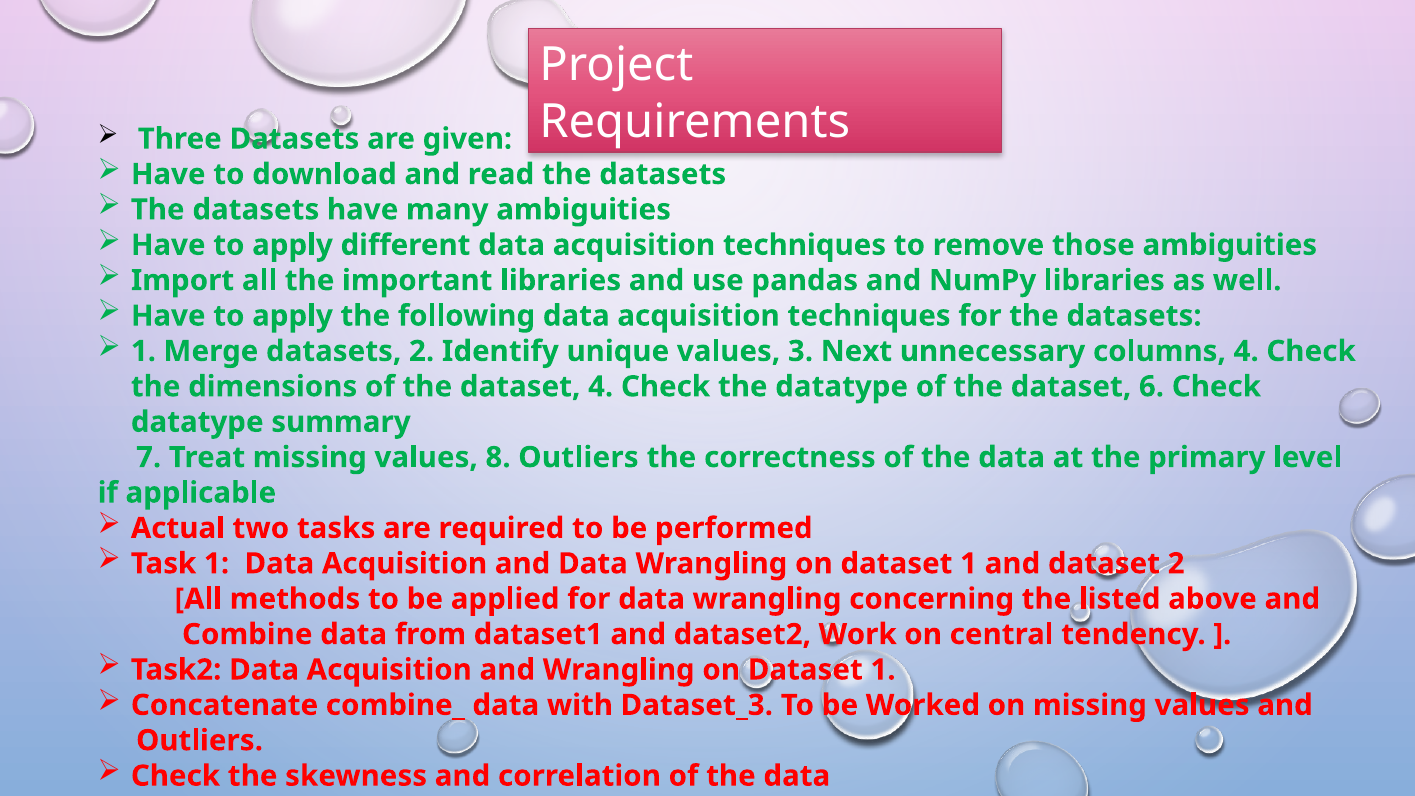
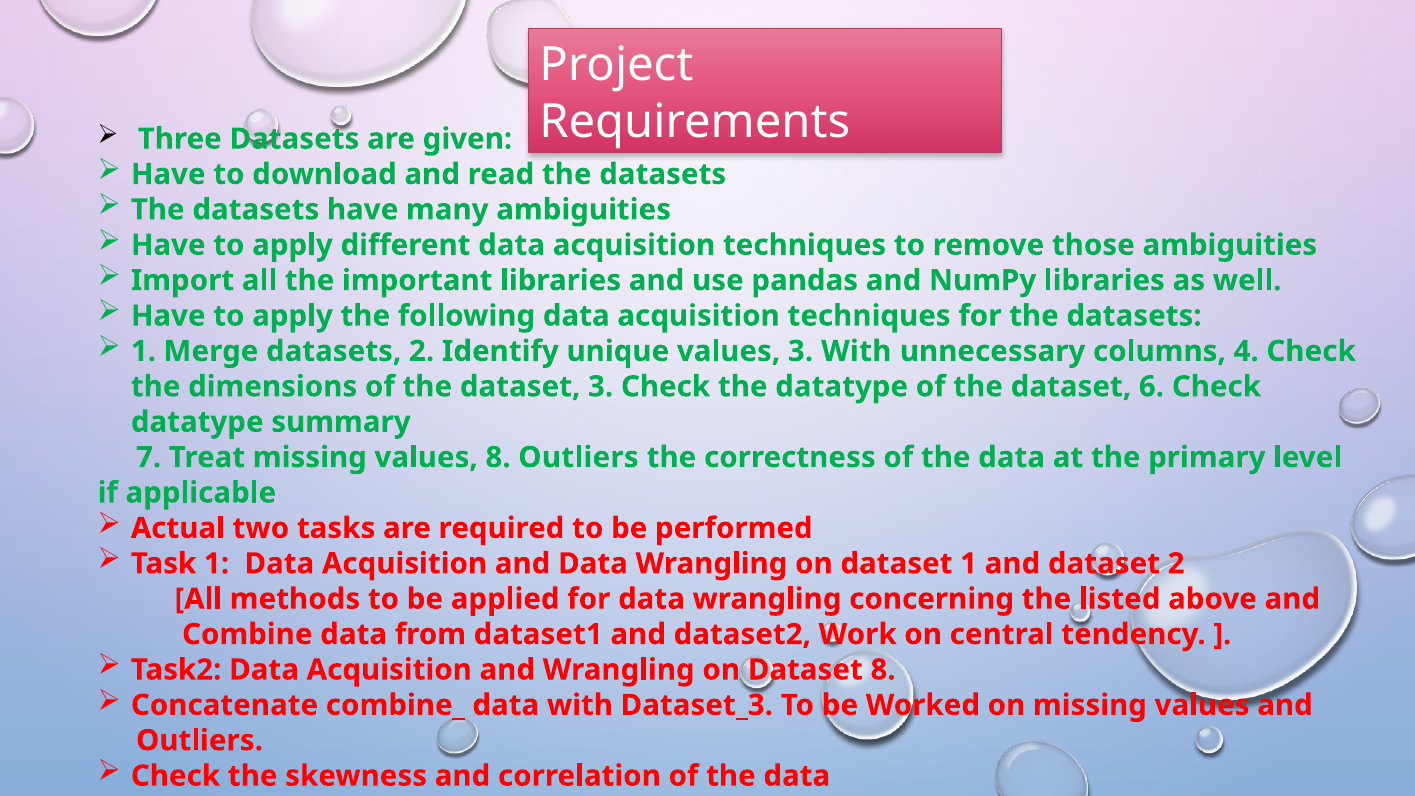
3 Next: Next -> With (856, 351)
dataset 4: 4 -> 3 (601, 387)
1: 1 -> 8 (883, 670)
